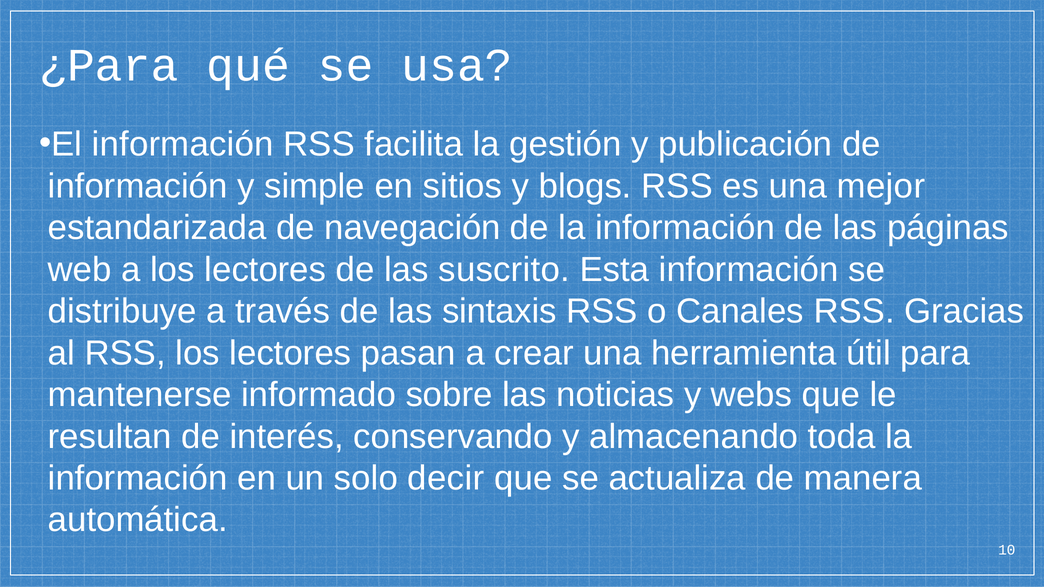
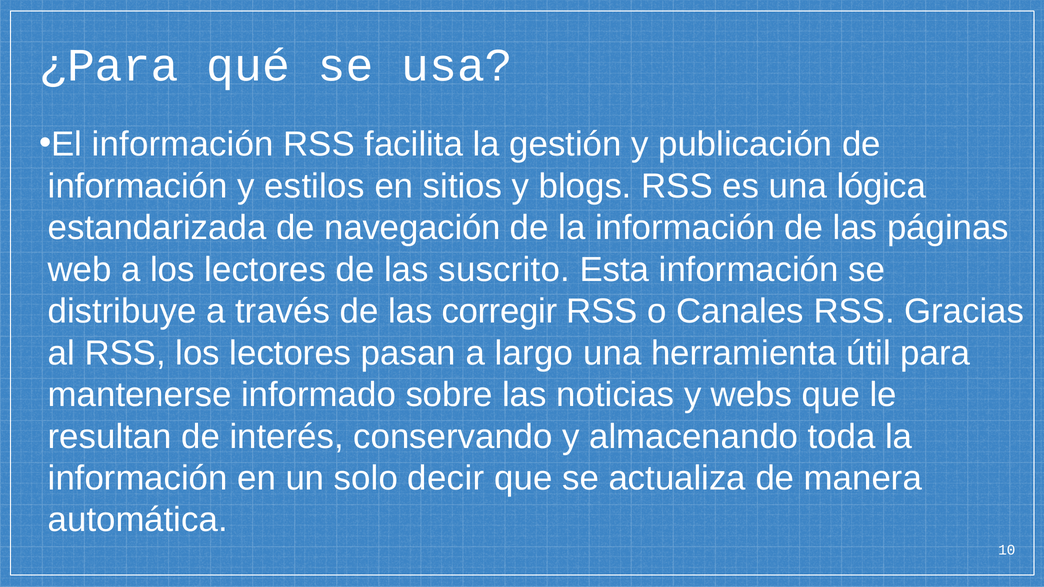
simple: simple -> estilos (314, 186)
mejor: mejor -> lógica (881, 186)
sintaxis: sintaxis -> corregir (499, 311)
crear: crear -> largo (534, 353)
